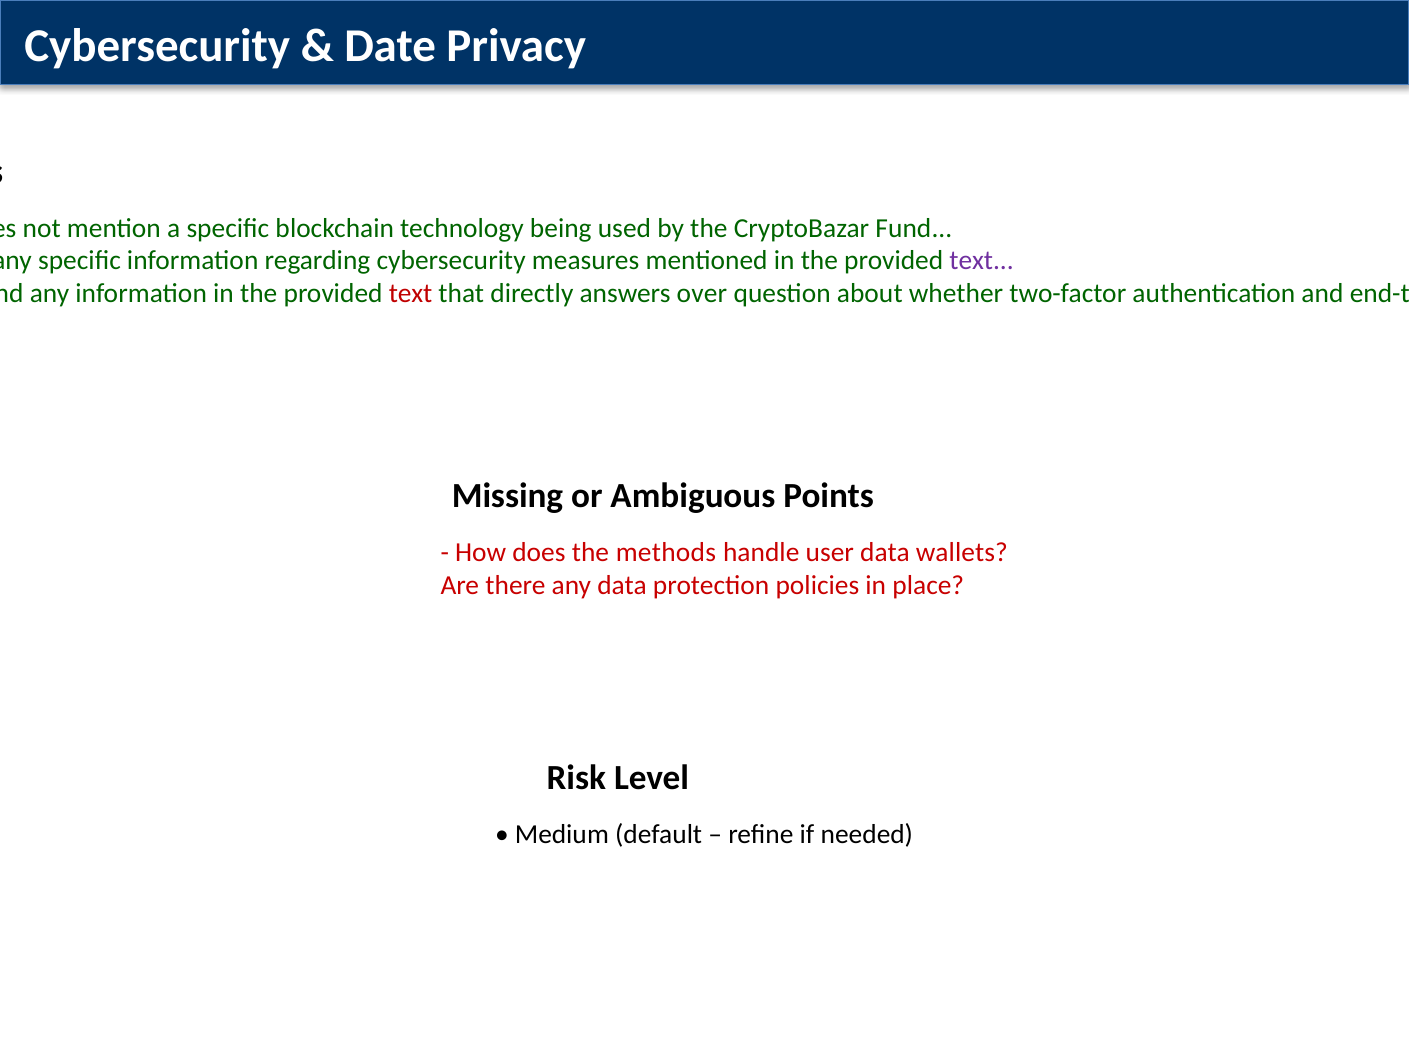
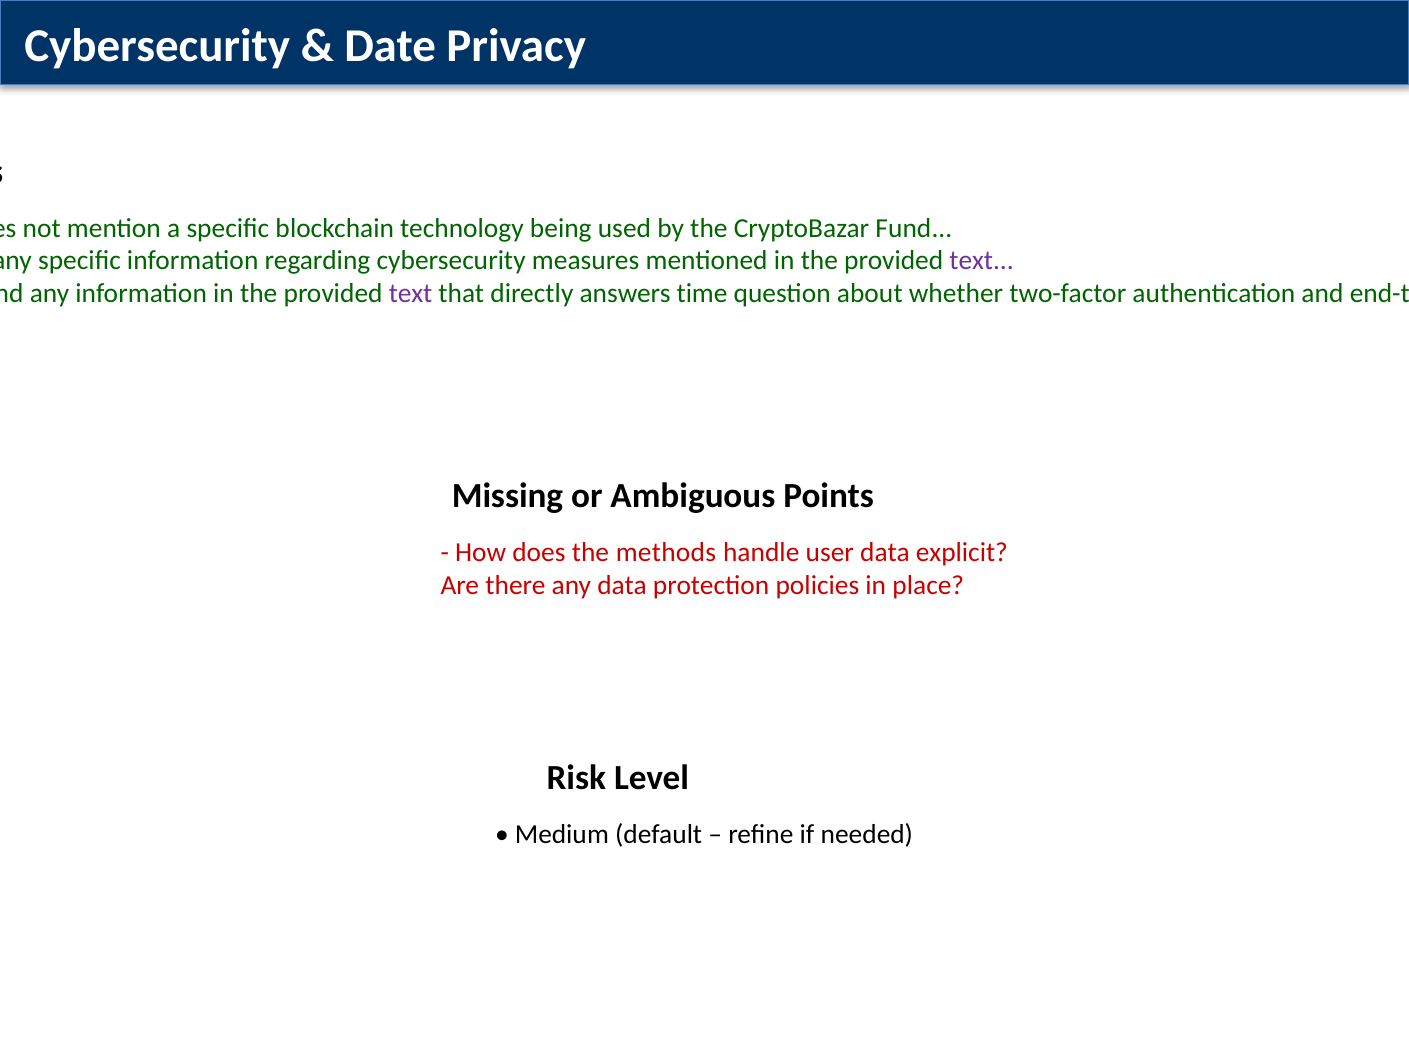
text colour: red -> purple (411, 294)
over: over -> time (702, 294)
wallets: wallets -> explicit (962, 552)
